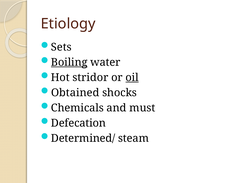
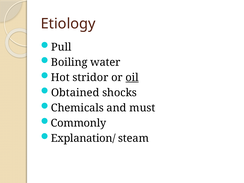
Sets: Sets -> Pull (61, 47)
Boiling underline: present -> none (69, 62)
Defecation: Defecation -> Commonly (78, 123)
Determined/: Determined/ -> Explanation/ (83, 138)
